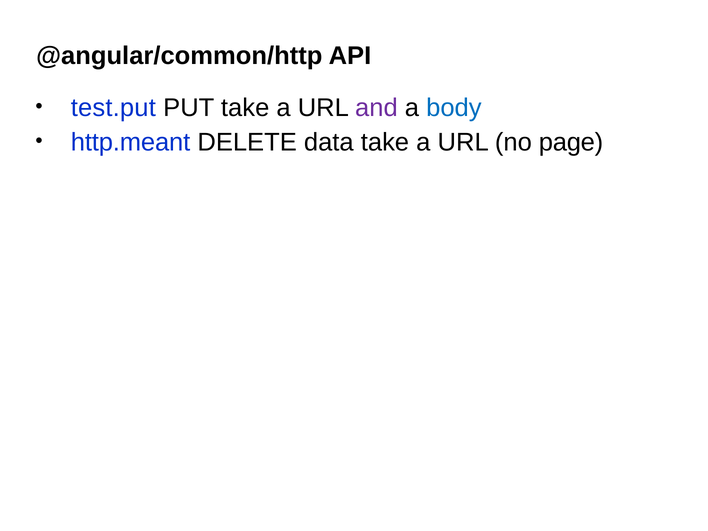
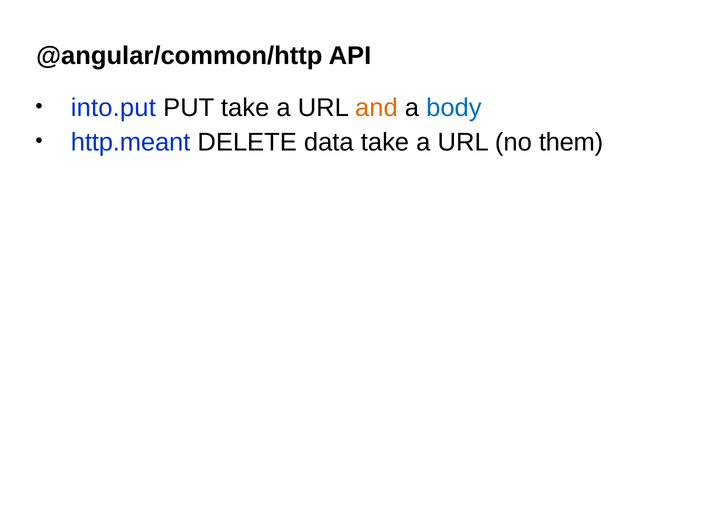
test.put: test.put -> into.put (113, 108)
and colour: purple -> orange (376, 108)
page: page -> them (571, 142)
